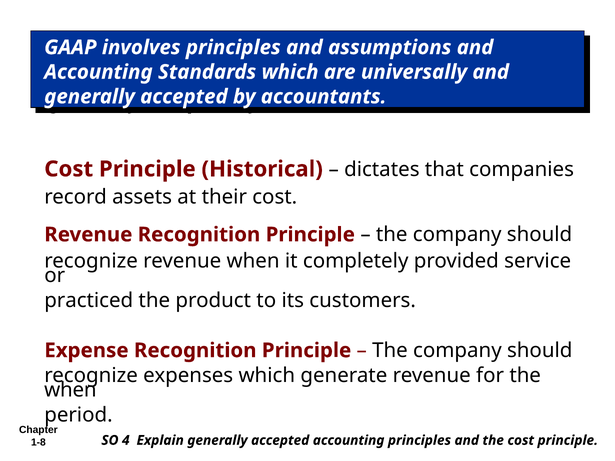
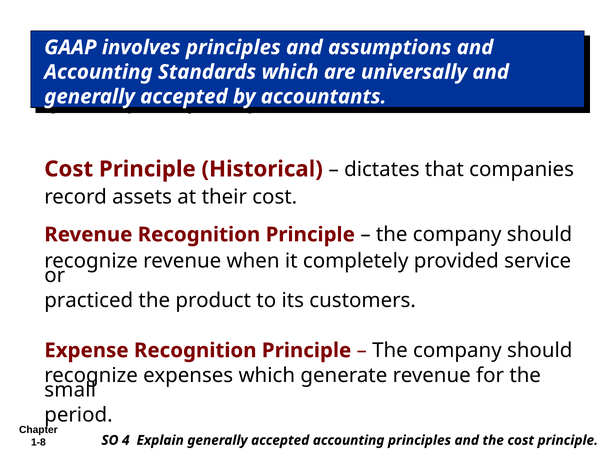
when: when -> small (70, 390)
